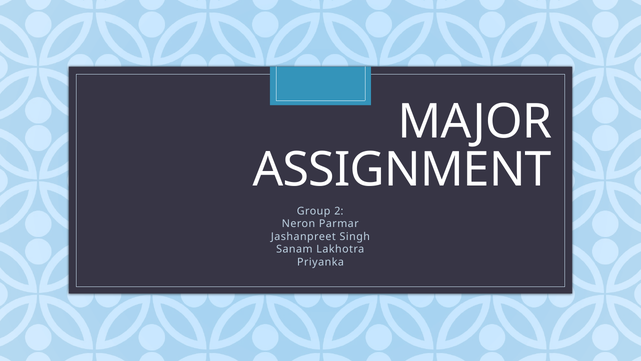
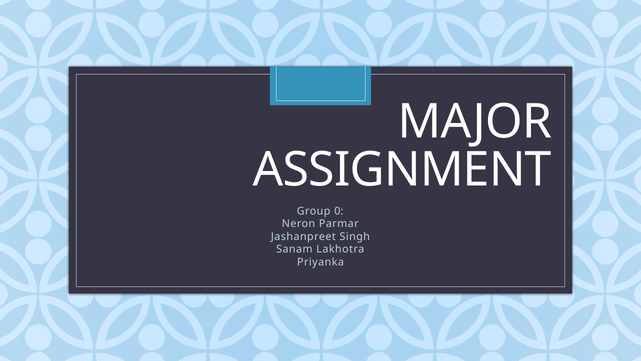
2: 2 -> 0 (339, 211)
